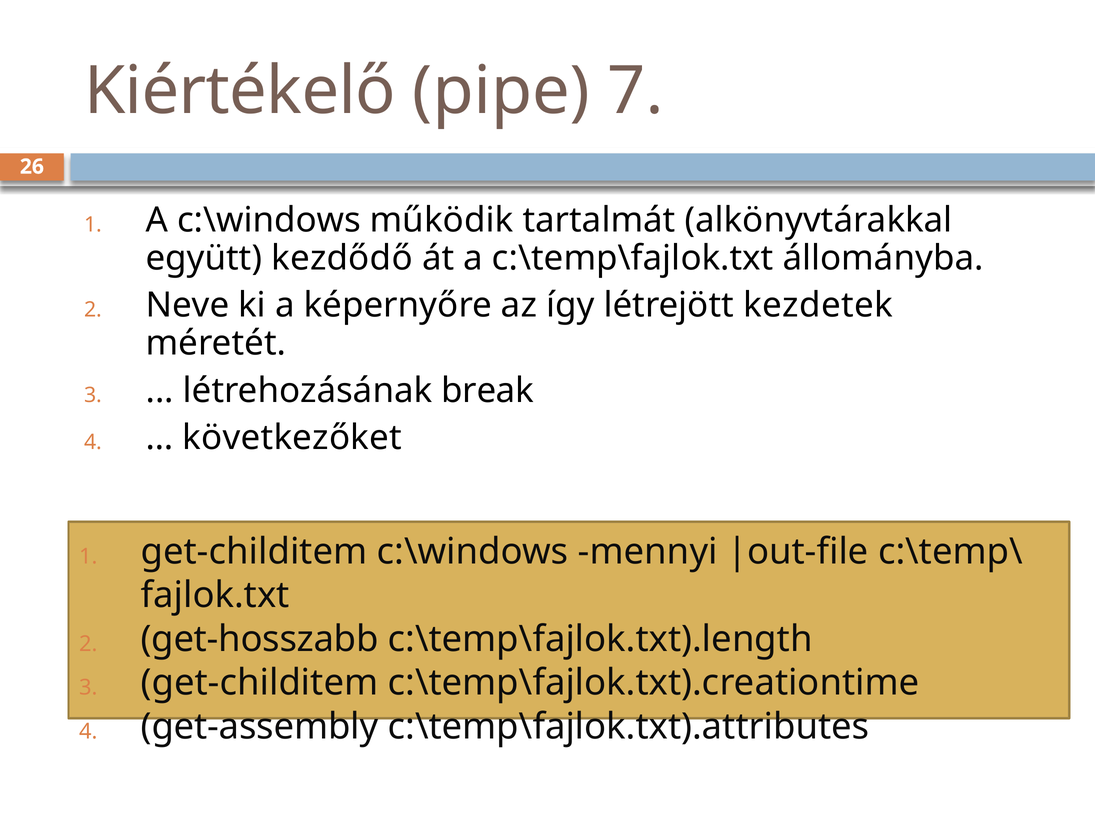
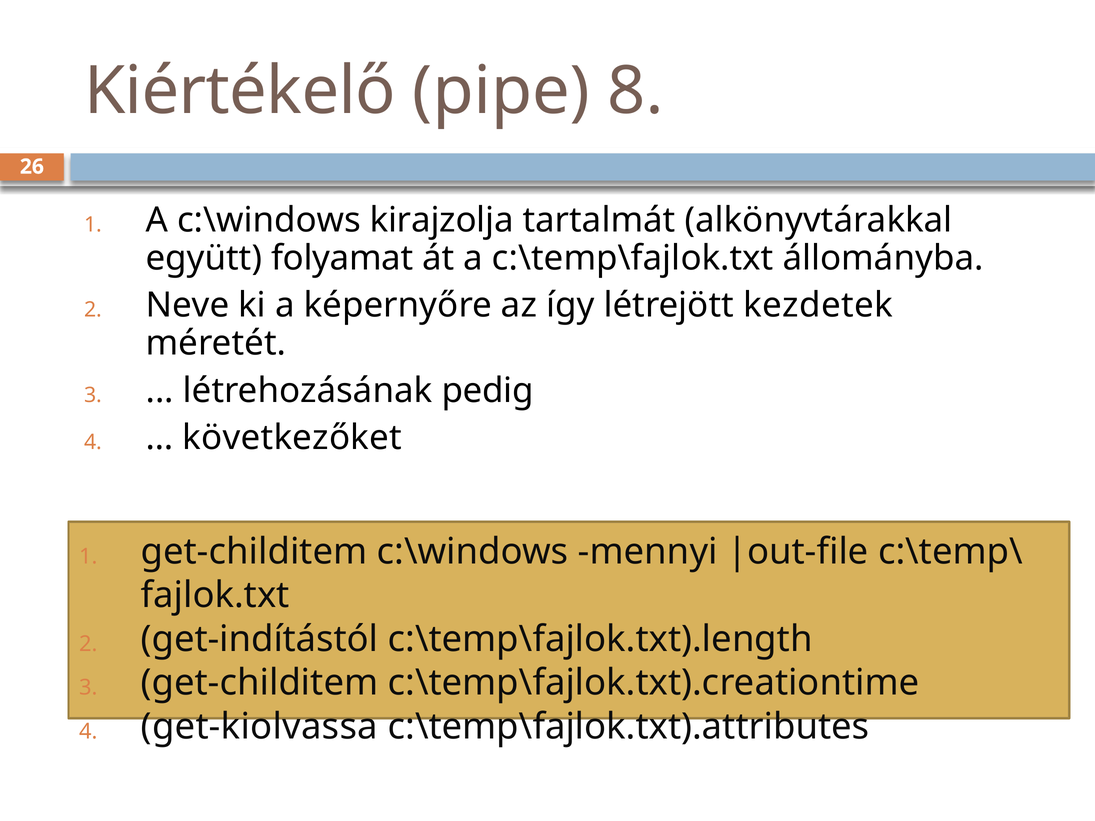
7: 7 -> 8 (635, 91)
működik: működik -> kirajzolja (442, 220)
kezdődő: kezdődő -> folyamat (342, 258)
break: break -> pedig (488, 391)
get-hosszabb: get-hosszabb -> get-indítástól (260, 639)
get-assembly: get-assembly -> get-kiolvassa (259, 727)
